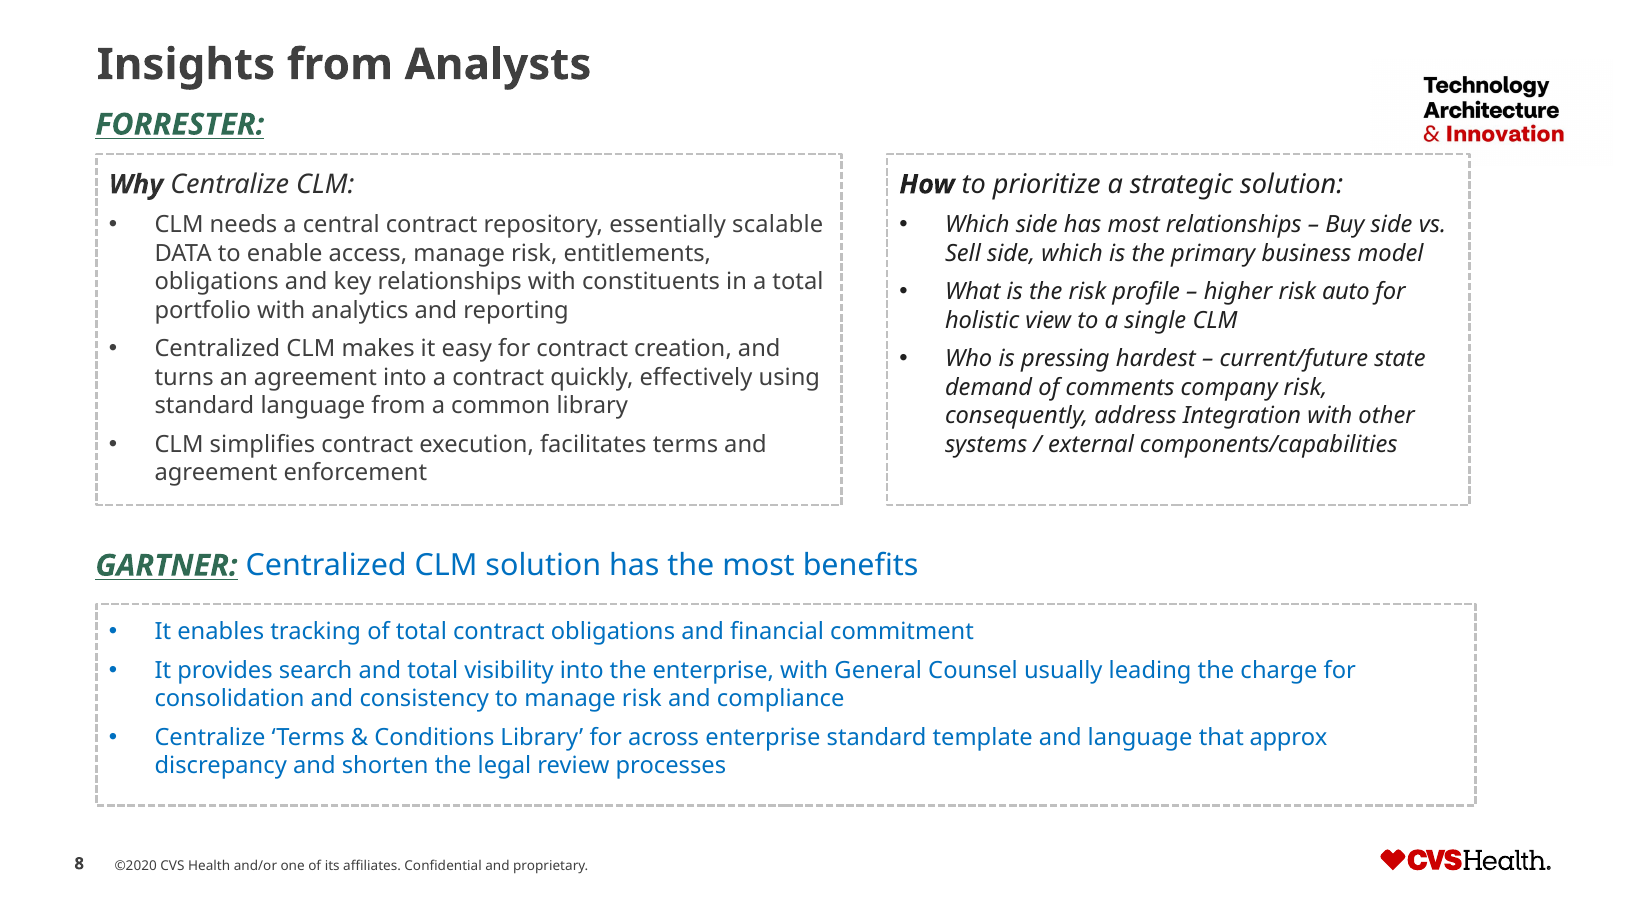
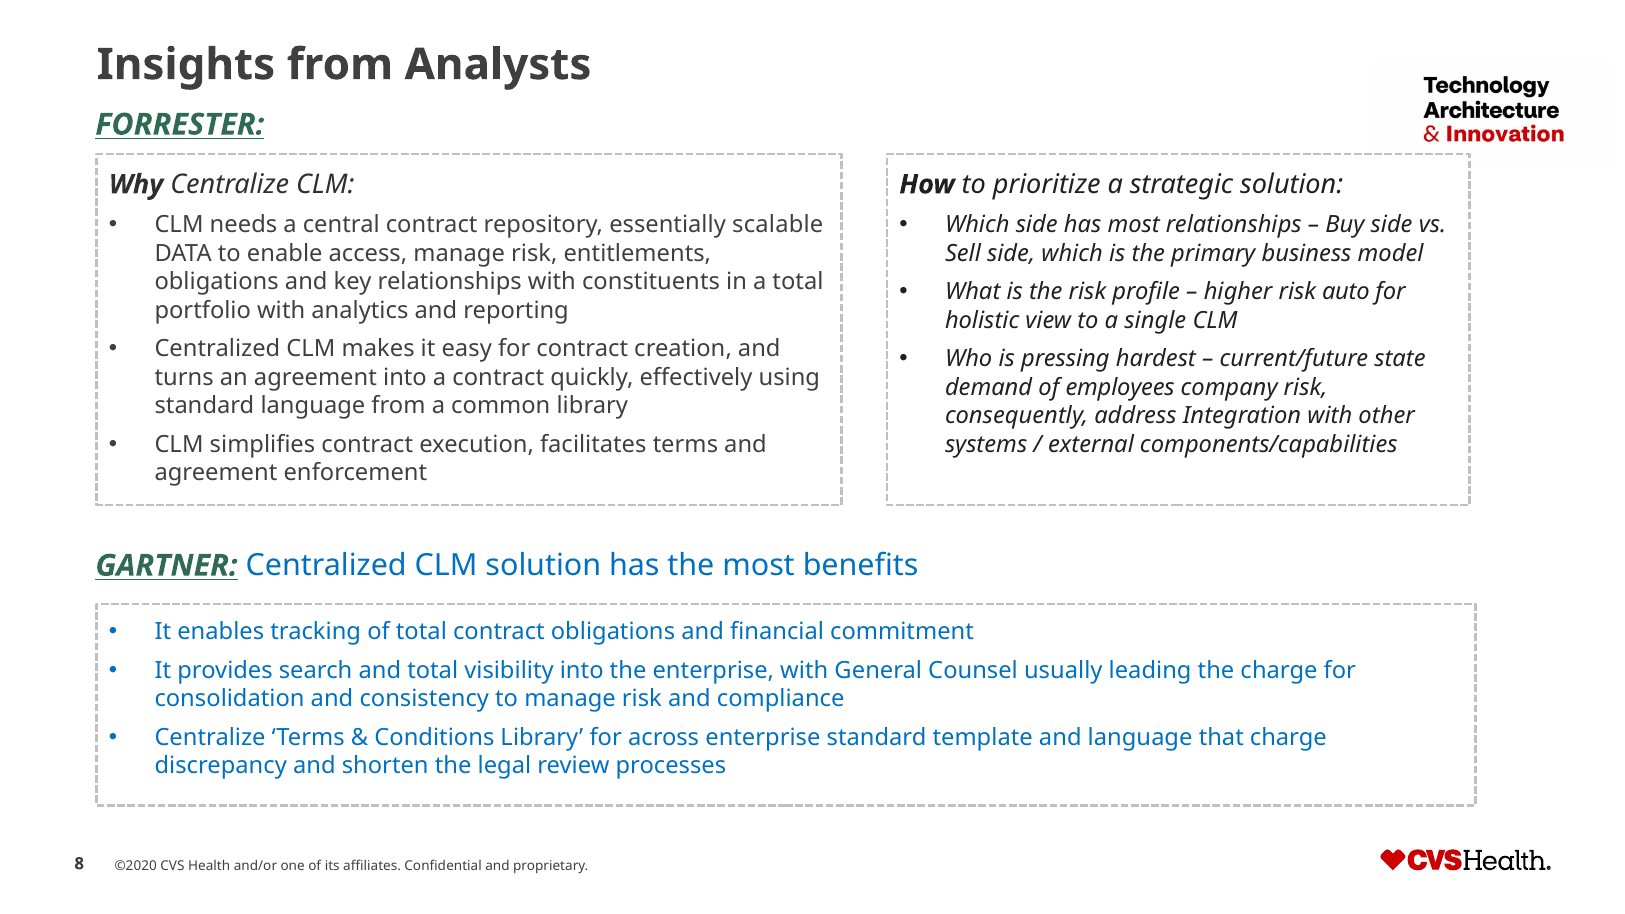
comments: comments -> employees (1120, 388)
that approx: approx -> charge (1288, 738)
